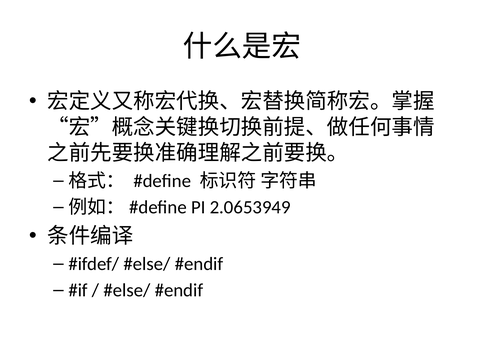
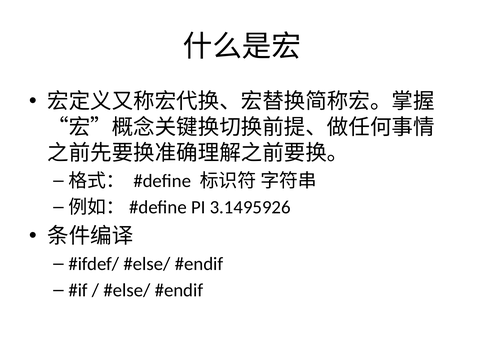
2.0653949: 2.0653949 -> 3.1495926 (250, 207)
